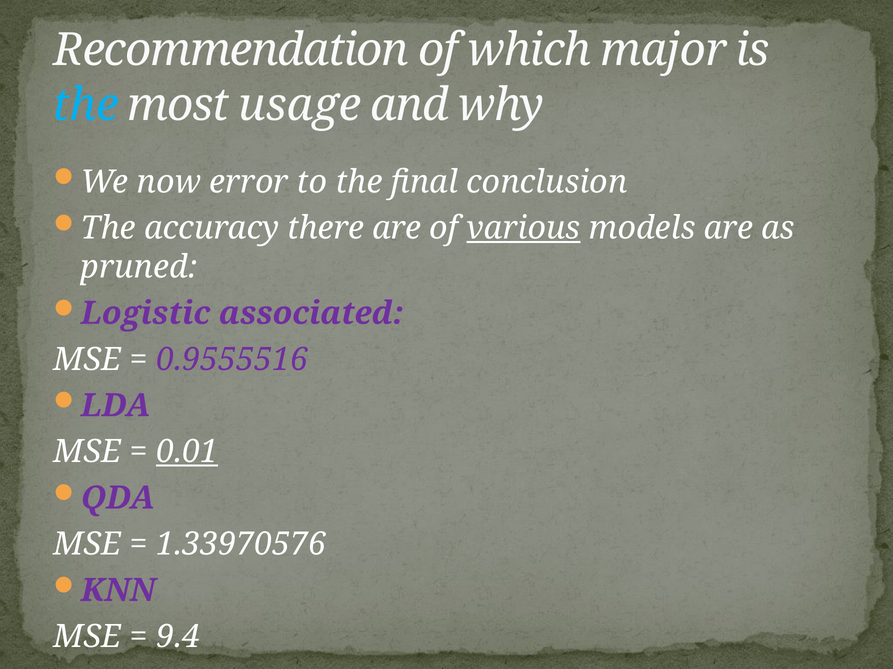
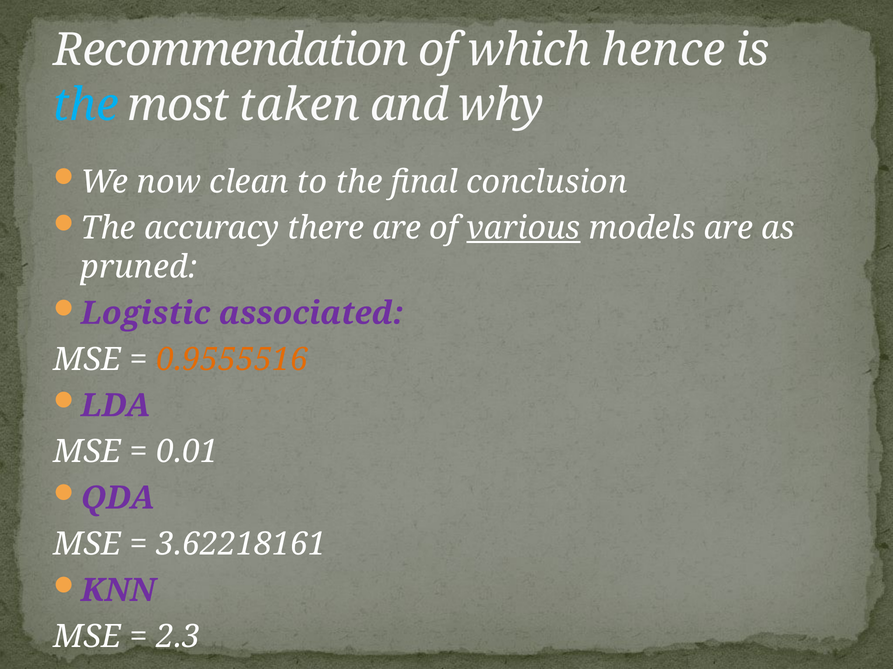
major: major -> hence (663, 50)
usage: usage -> taken (300, 105)
error: error -> clean (249, 182)
0.9555516 colour: purple -> orange (232, 360)
0.01 underline: present -> none (187, 452)
1.33970576: 1.33970576 -> 3.62218161 (241, 545)
9.4: 9.4 -> 2.3 (178, 637)
